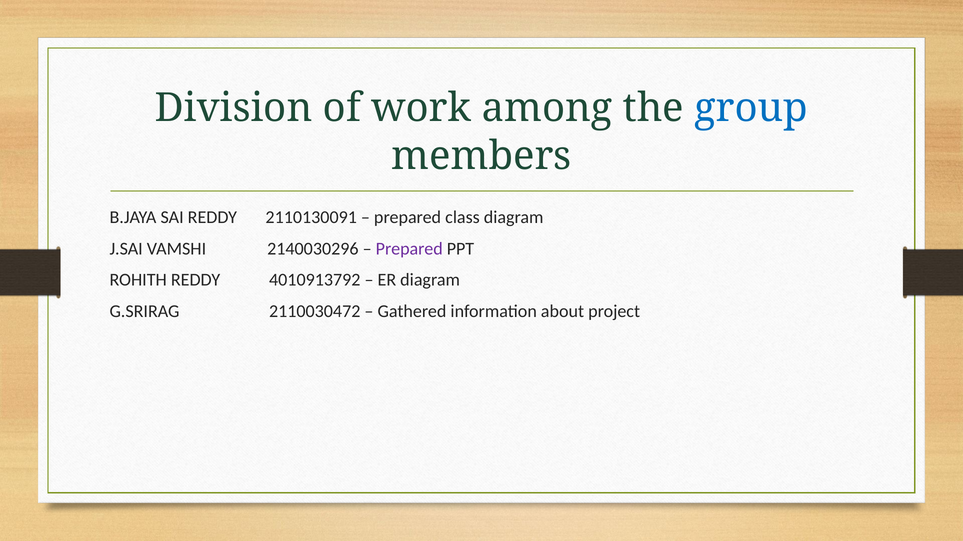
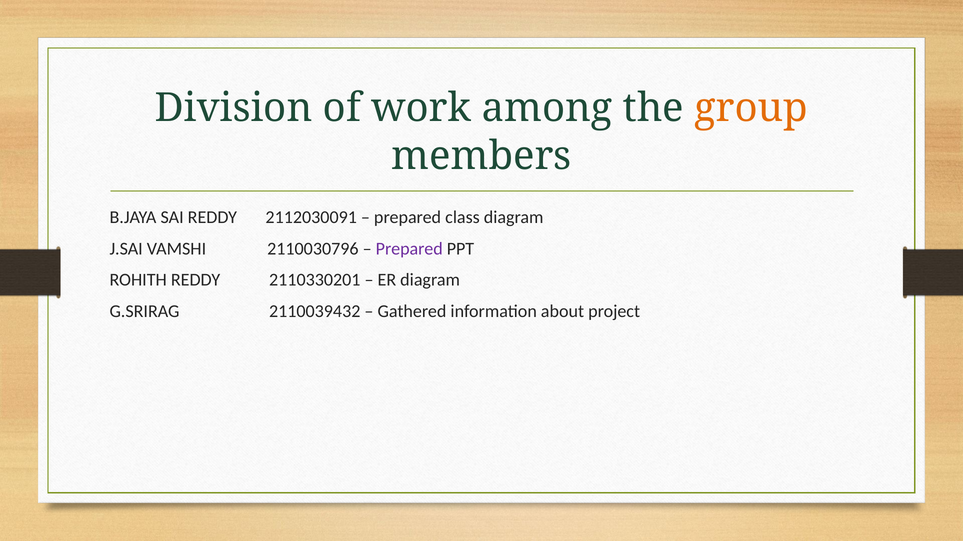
group colour: blue -> orange (751, 108)
2110130091: 2110130091 -> 2112030091 (311, 218)
2140030296: 2140030296 -> 2110030796 (313, 249)
4010913792: 4010913792 -> 2110330201 (315, 280)
2110030472: 2110030472 -> 2110039432 (315, 312)
